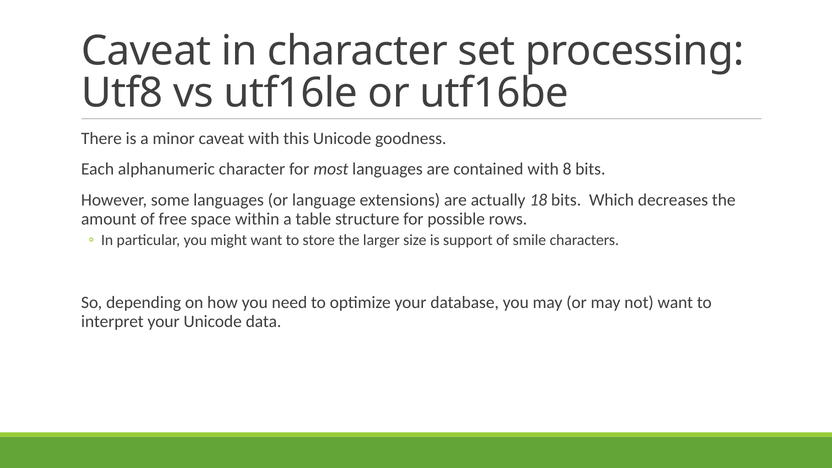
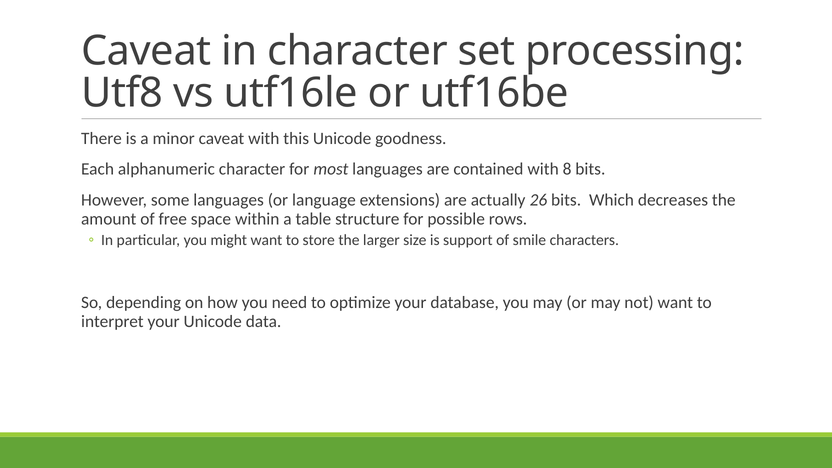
18: 18 -> 26 (538, 200)
